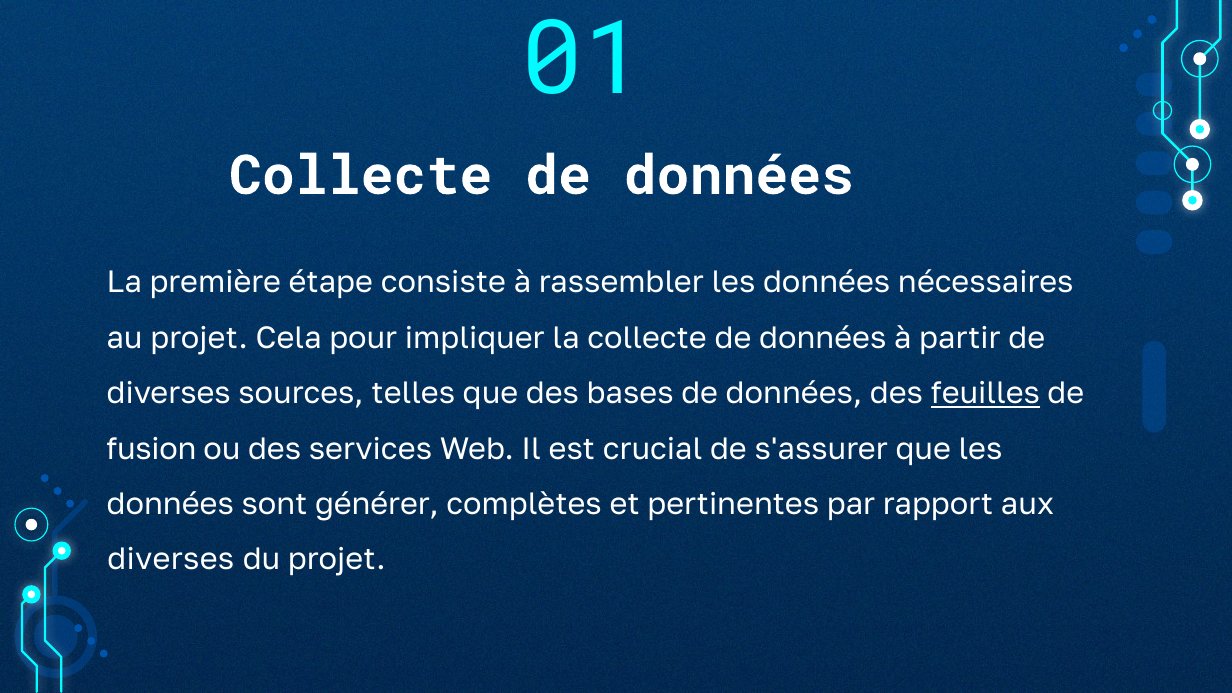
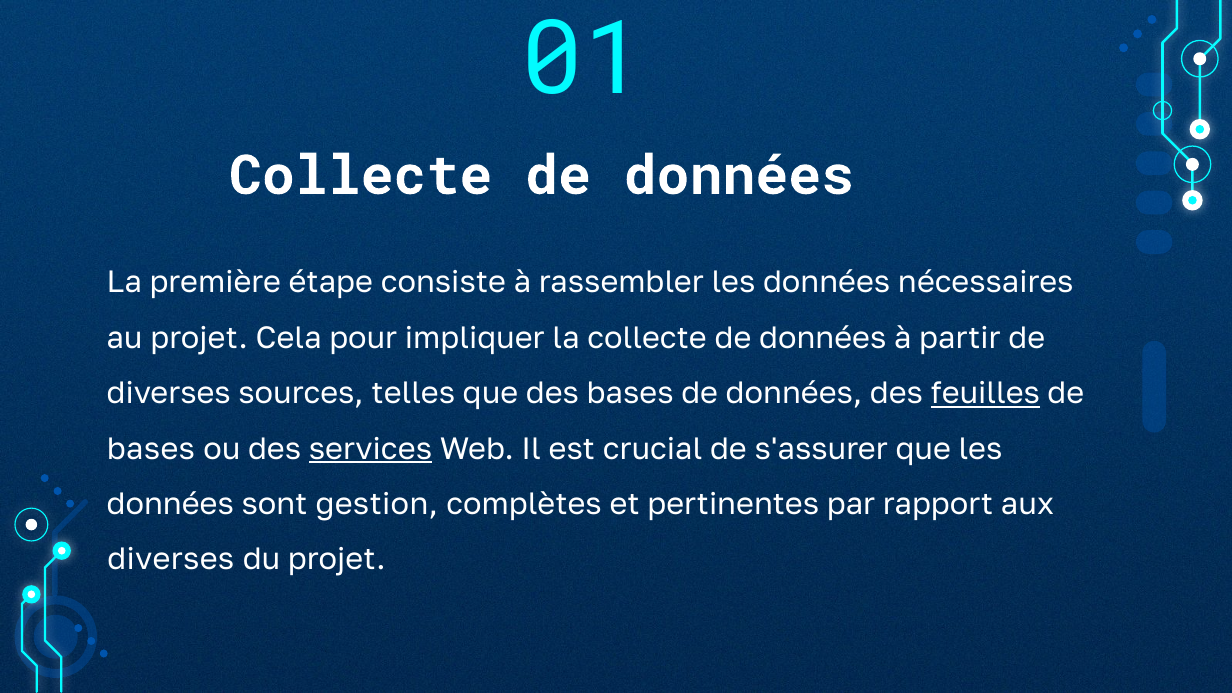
fusion: fusion -> bases (151, 449)
services underline: none -> present (370, 449)
générer: générer -> gestion (377, 504)
